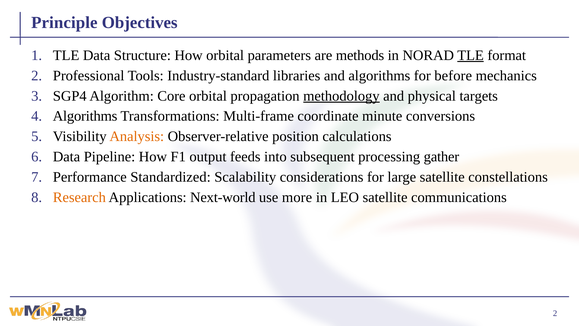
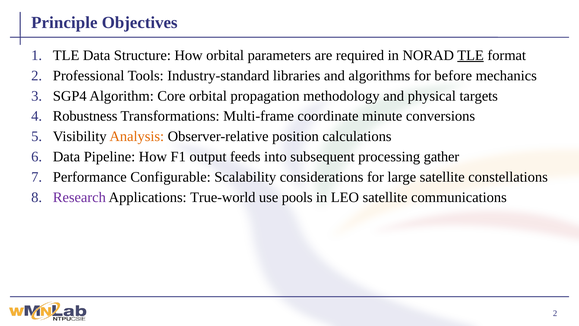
methods: methods -> required (360, 55)
methodology underline: present -> none (341, 96)
Algorithms: Algorithms -> Robustness (85, 116)
Standardized: Standardized -> Configurable (171, 177)
Research colour: orange -> purple (79, 197)
Next-world: Next-world -> True-world (223, 197)
more: more -> pools (297, 197)
